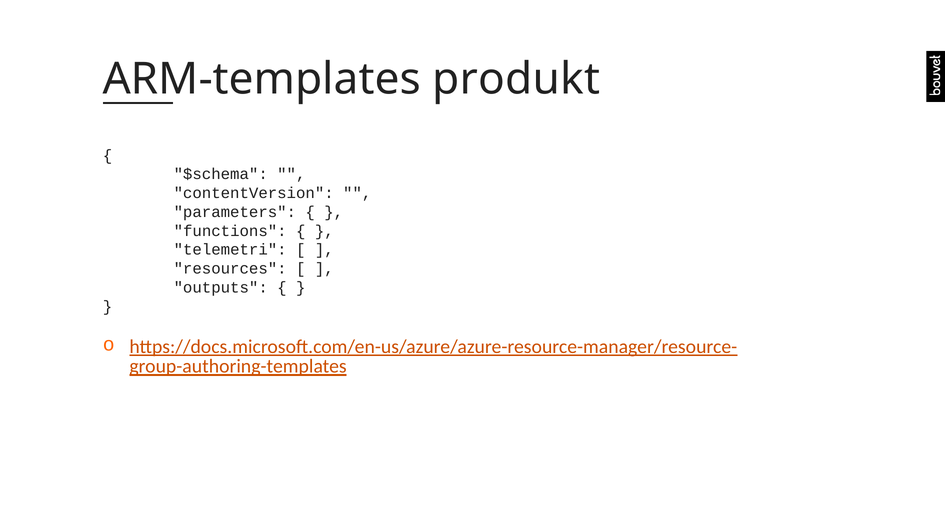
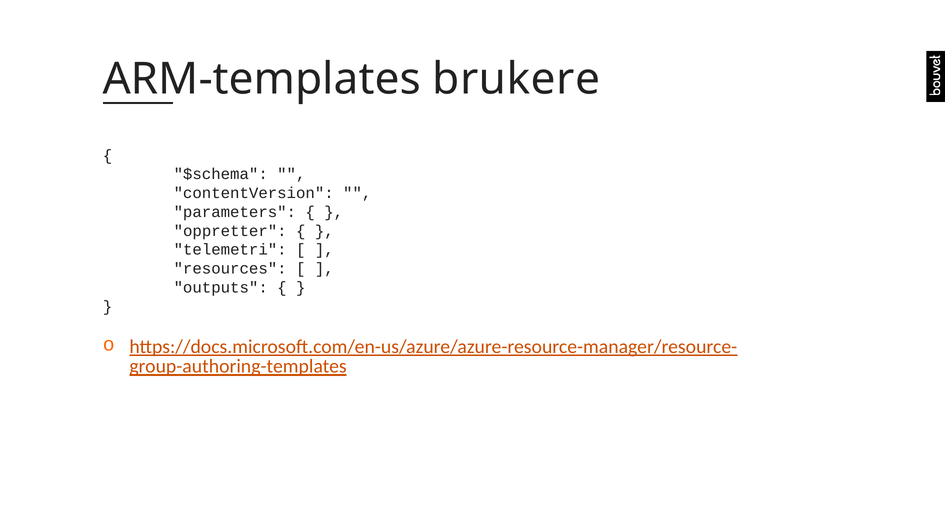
produkt: produkt -> brukere (516, 79)
functions: functions -> oppretter (230, 231)
